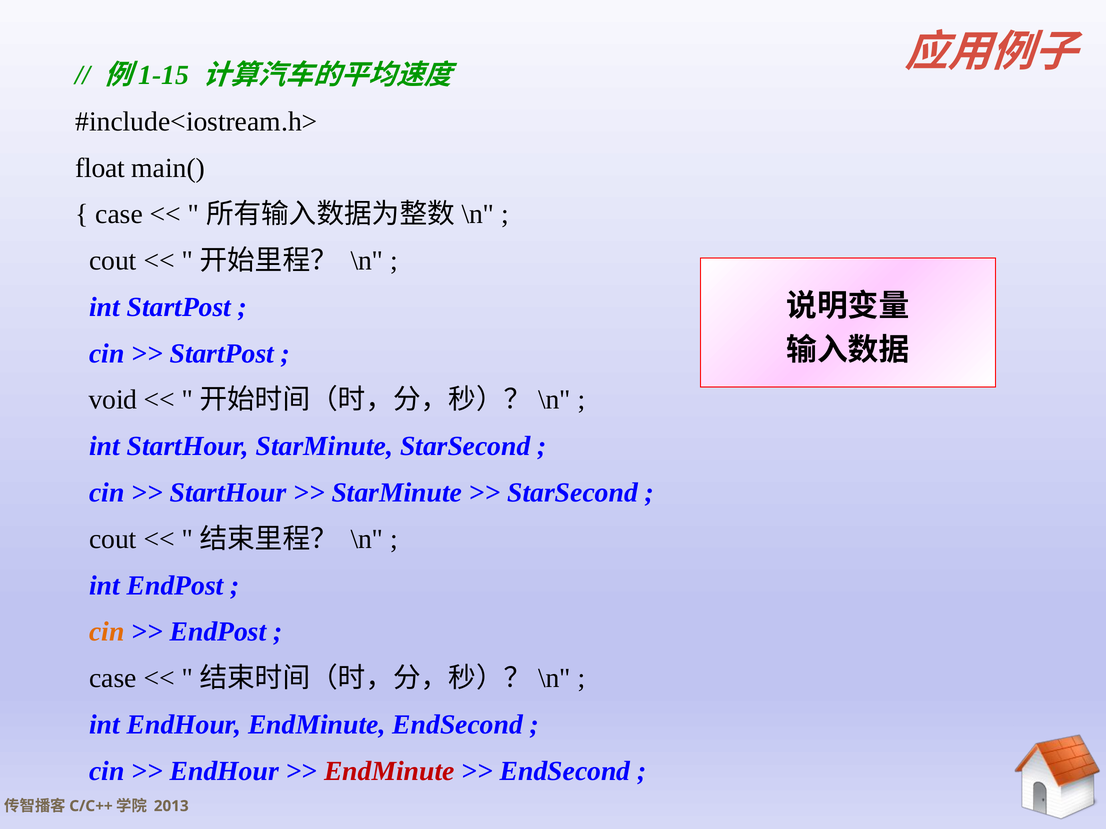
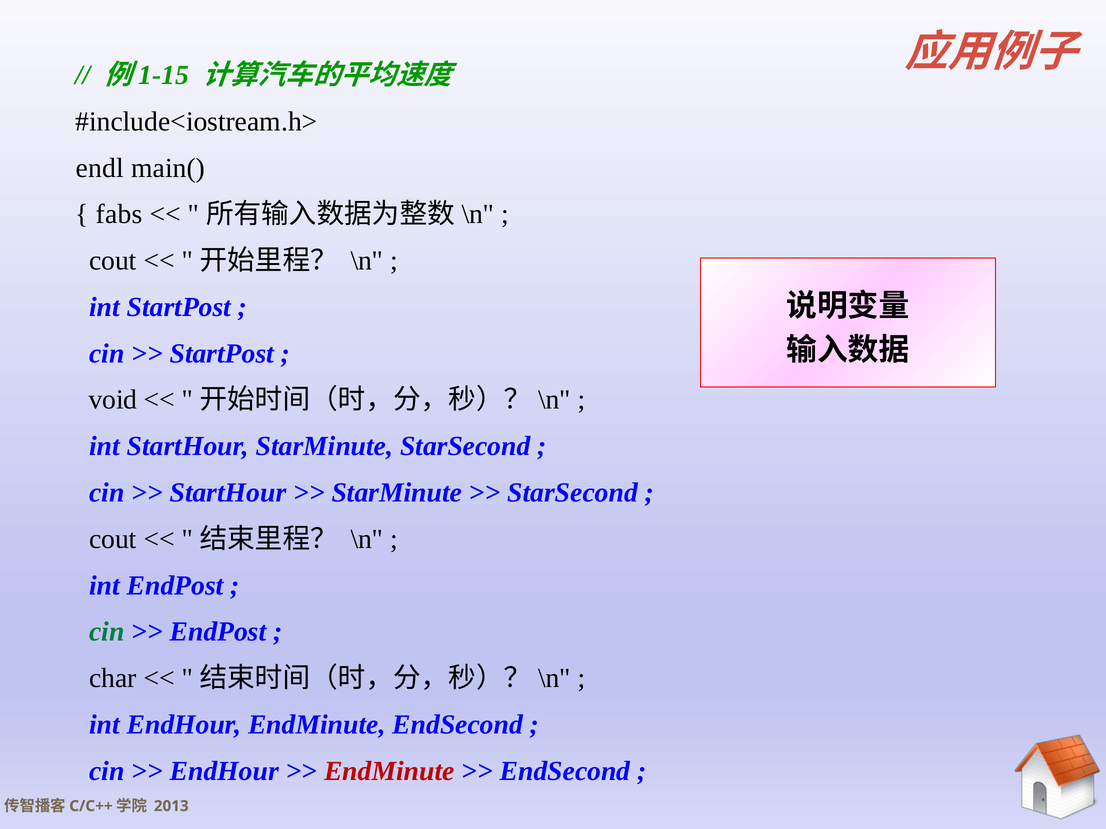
float: float -> endl (100, 168)
case: case -> fabs (119, 214)
cin colour: orange -> green (107, 632)
case: case -> char (113, 679)
